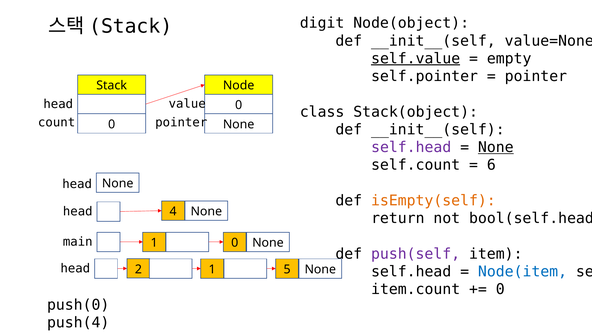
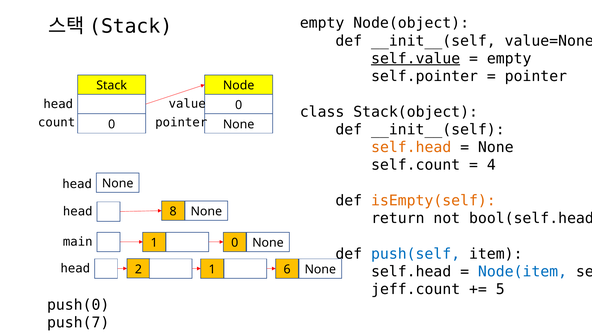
digit: digit -> empty (322, 23)
self.head colour: purple -> orange (411, 147)
None underline: present -> none (496, 147)
6: 6 -> 4 (491, 165)
4: 4 -> 8 (173, 212)
push(self colour: purple -> blue (416, 254)
5: 5 -> 6 (287, 269)
item.count: item.count -> jeff.count (416, 289)
0: 0 -> 5 (500, 289)
push(4: push(4 -> push(7 (78, 323)
